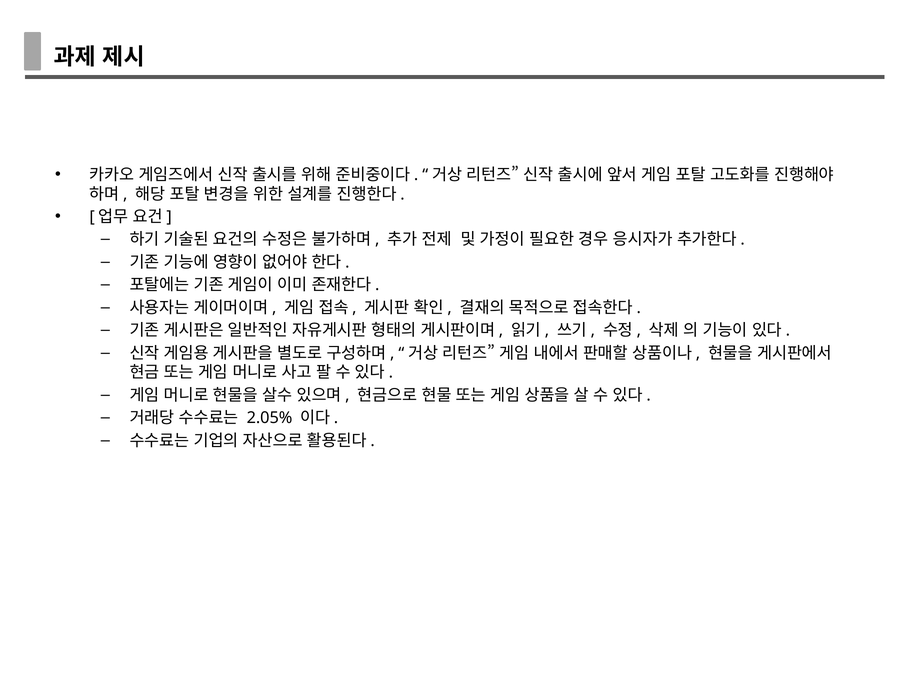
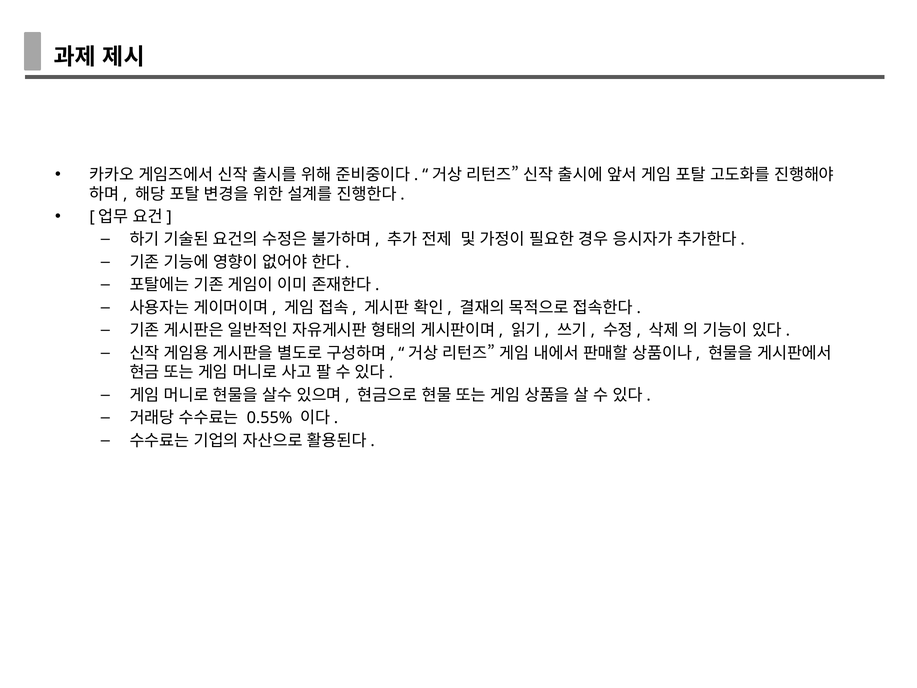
2.05%: 2.05% -> 0.55% (270, 418)
